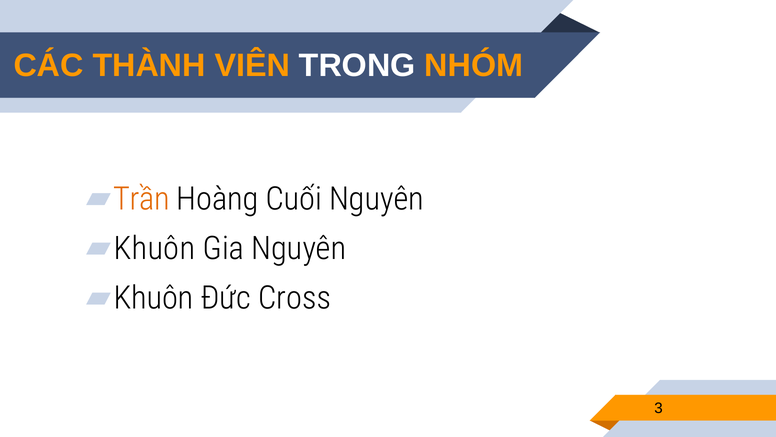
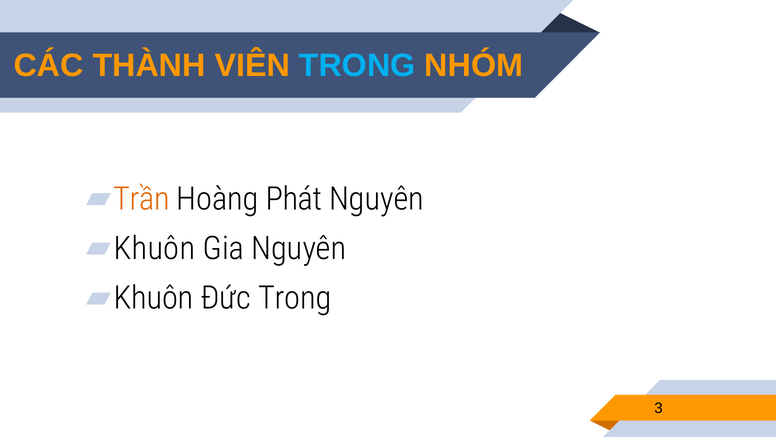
TRONG colour: white -> light blue (357, 65)
Cuối: Cuối -> Phát (294, 199)
Đức Cross: Cross -> Trong (295, 298)
